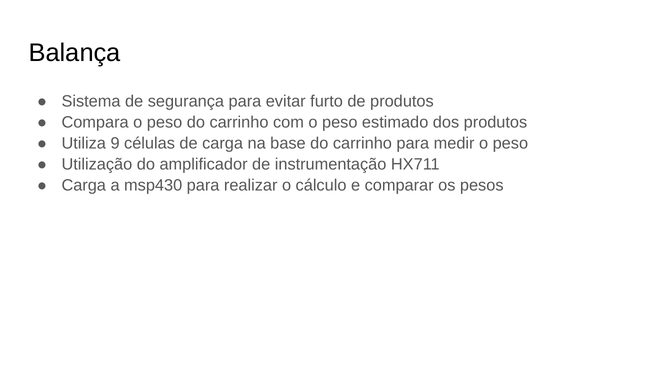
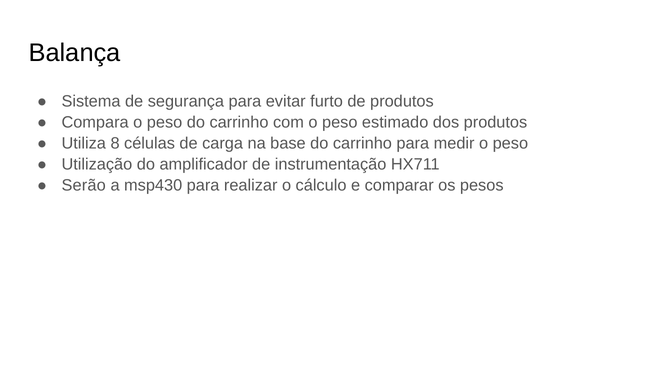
9: 9 -> 8 (115, 143)
Carga: Carga -> Serão (84, 185)
